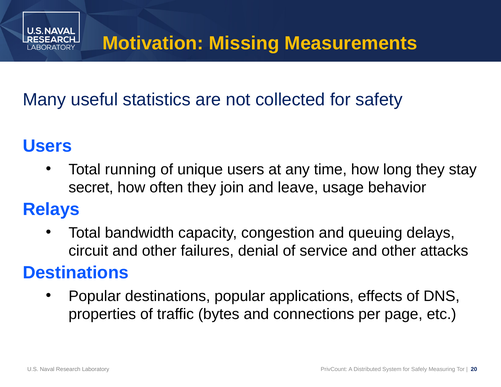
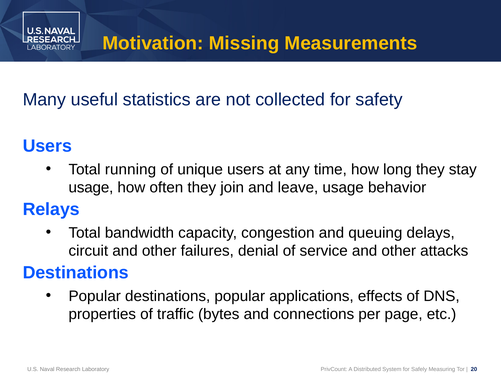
secret: secret -> usage (91, 188)
